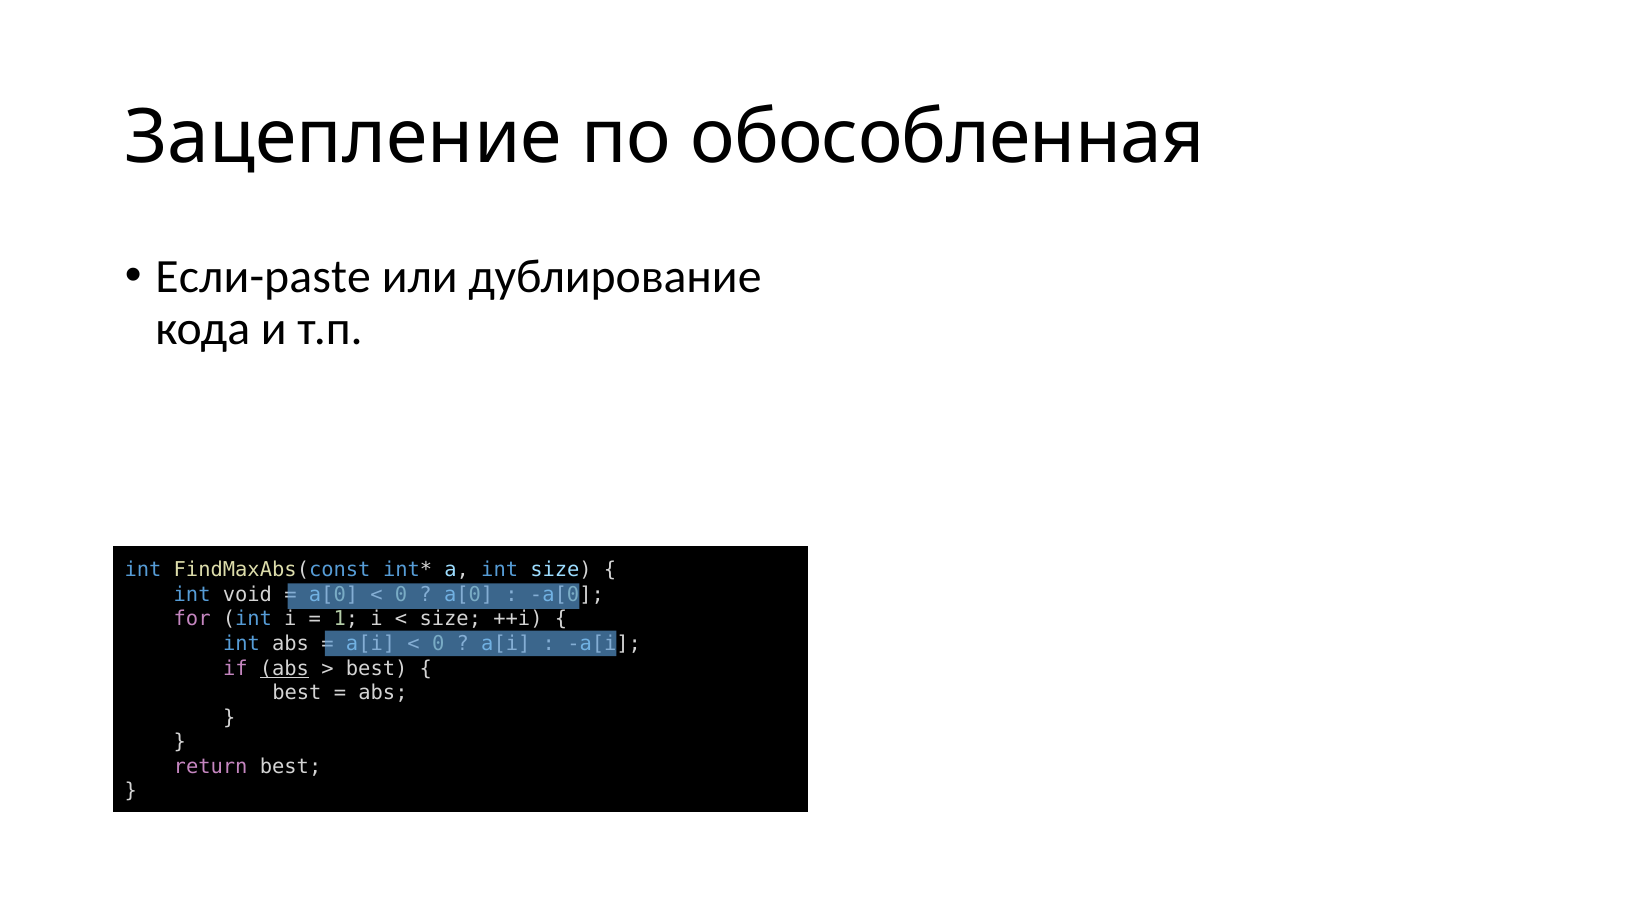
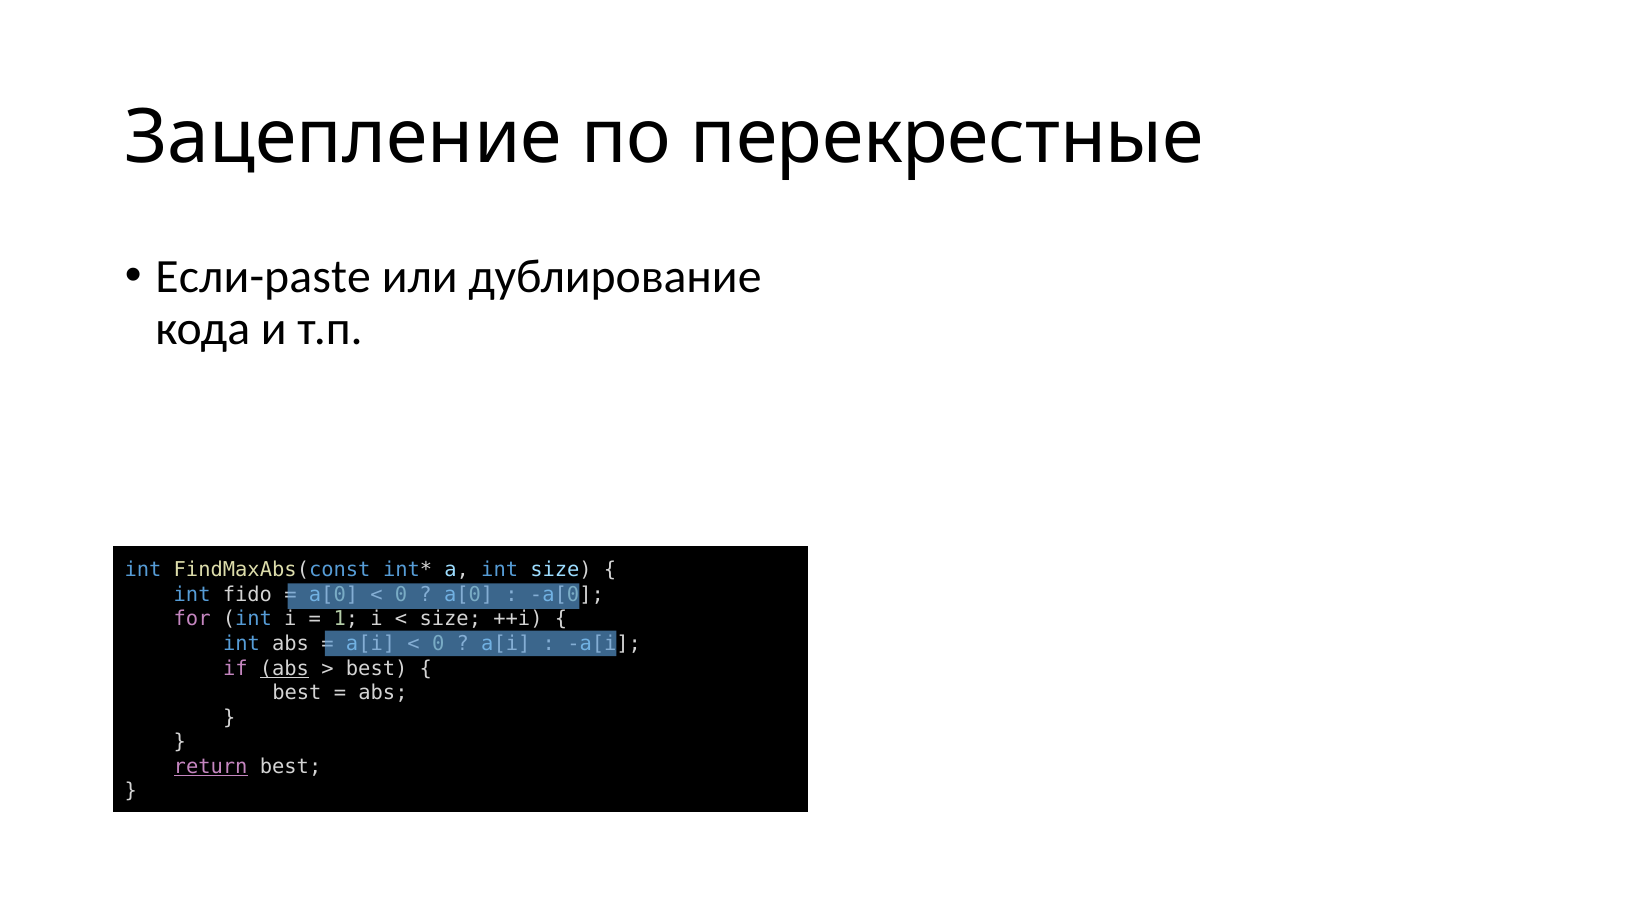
обособленная: обособленная -> перекрестные (947, 138)
void: void -> fido (247, 595)
return underline: none -> present (211, 766)
